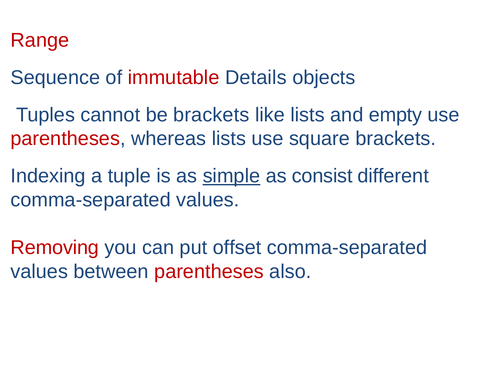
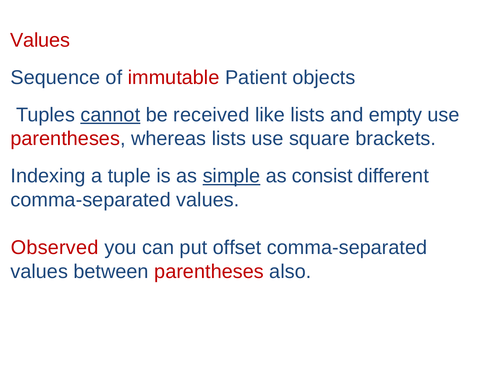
Range: Range -> Values (40, 40)
Details: Details -> Patient (256, 78)
cannot underline: none -> present (110, 115)
be brackets: brackets -> received (211, 115)
Removing: Removing -> Observed (55, 247)
